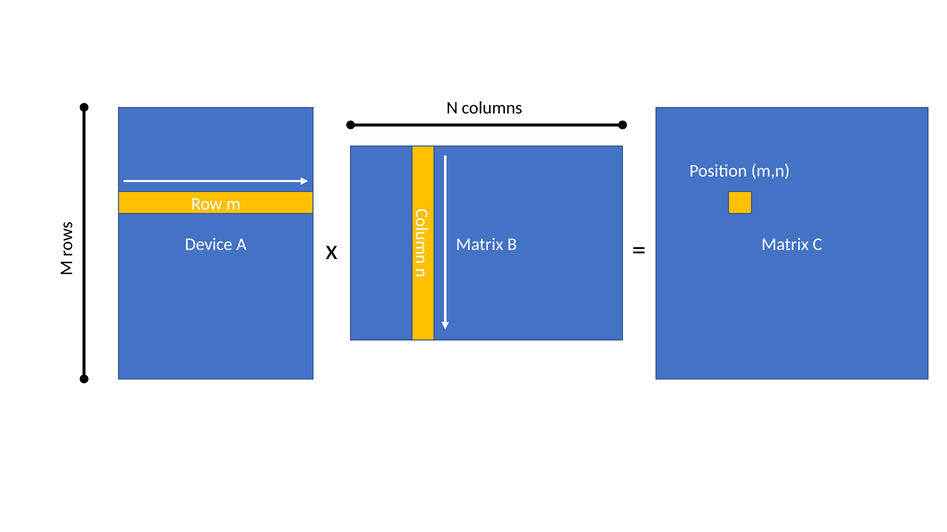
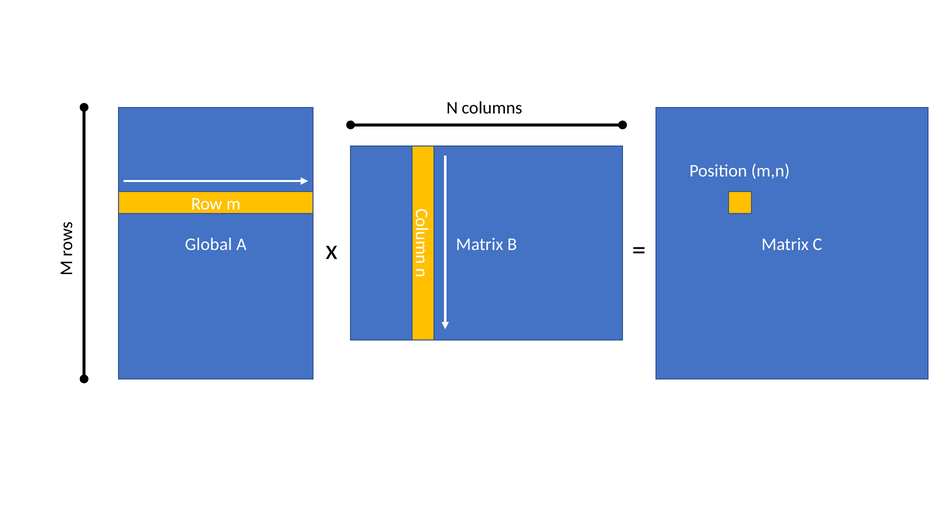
Device: Device -> Global (209, 245)
